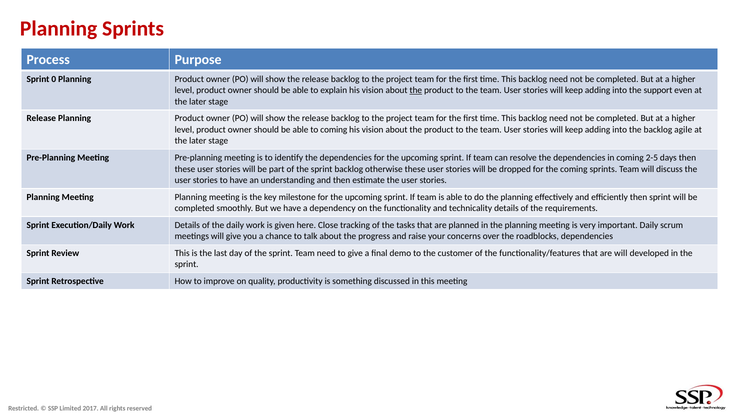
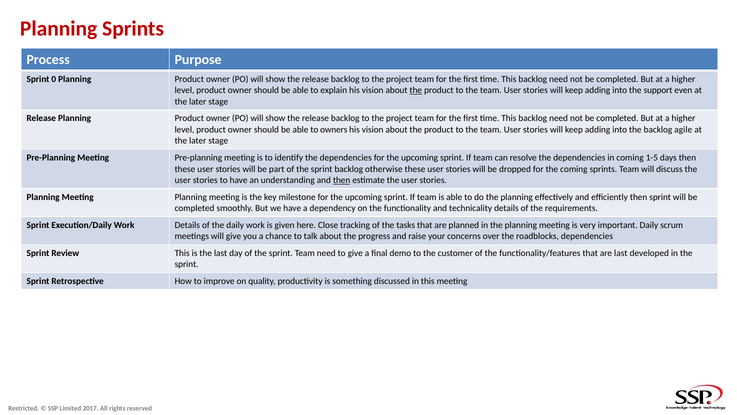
to coming: coming -> owners (334, 130)
2-5: 2-5 -> 1-5 (652, 158)
then underline: none -> present (342, 180)
are will: will -> last (621, 253)
